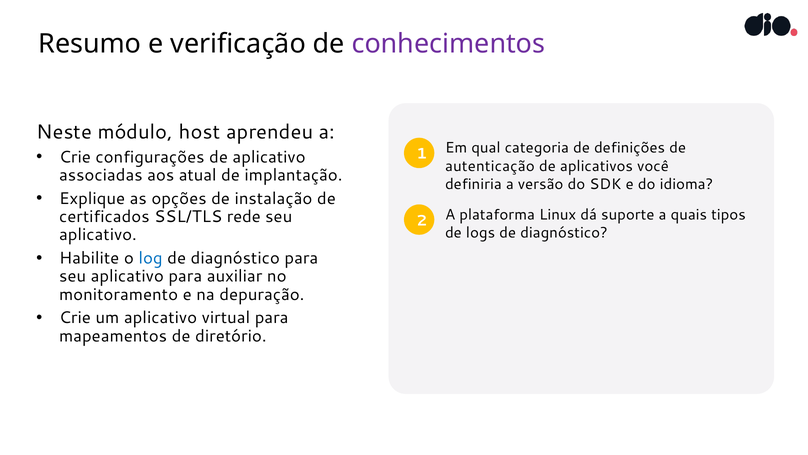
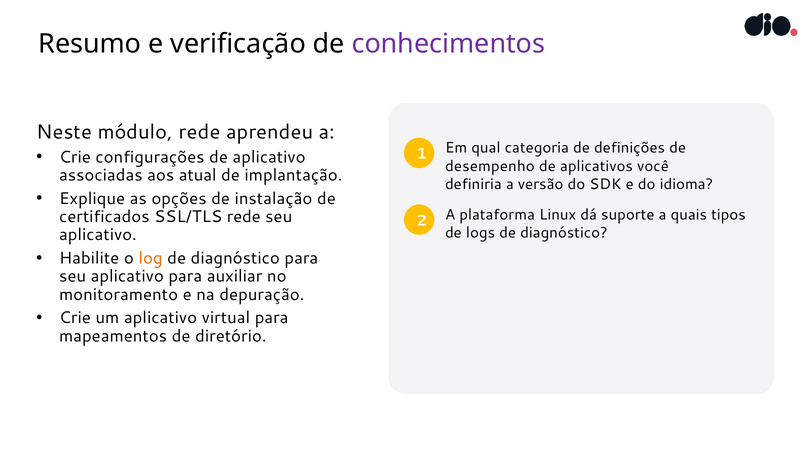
módulo host: host -> rede (200, 132)
autenticação: autenticação -> desempenho (490, 166)
log colour: blue -> orange (151, 258)
